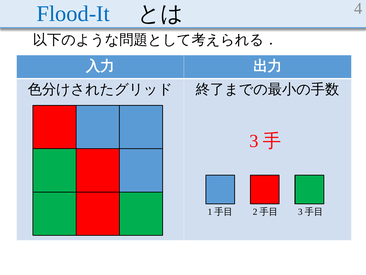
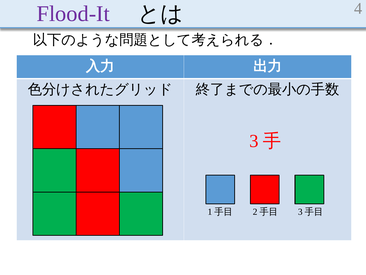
Flood-It colour: blue -> purple (73, 14)
